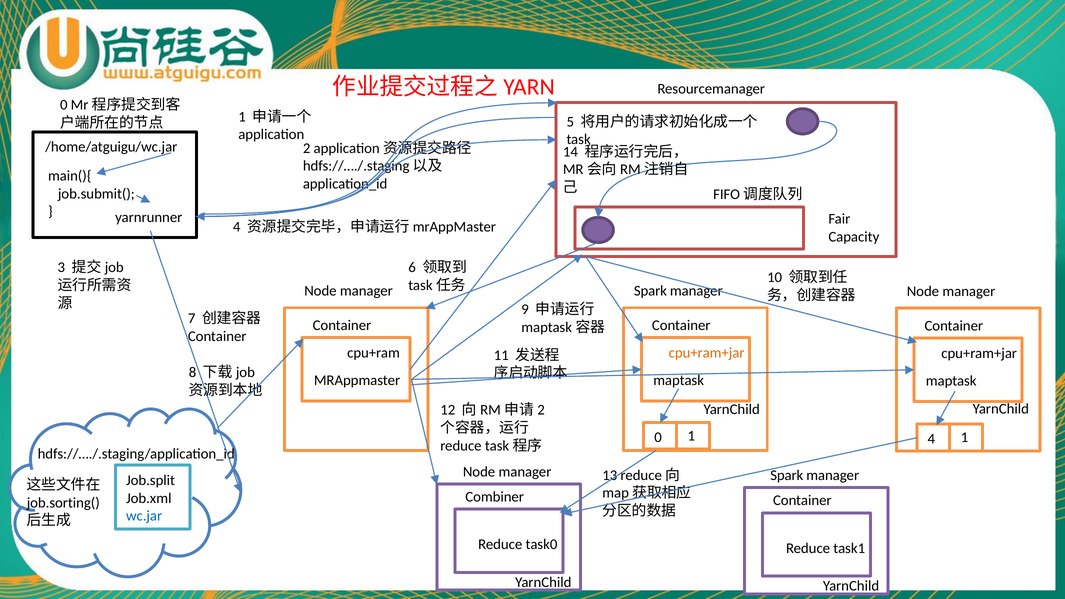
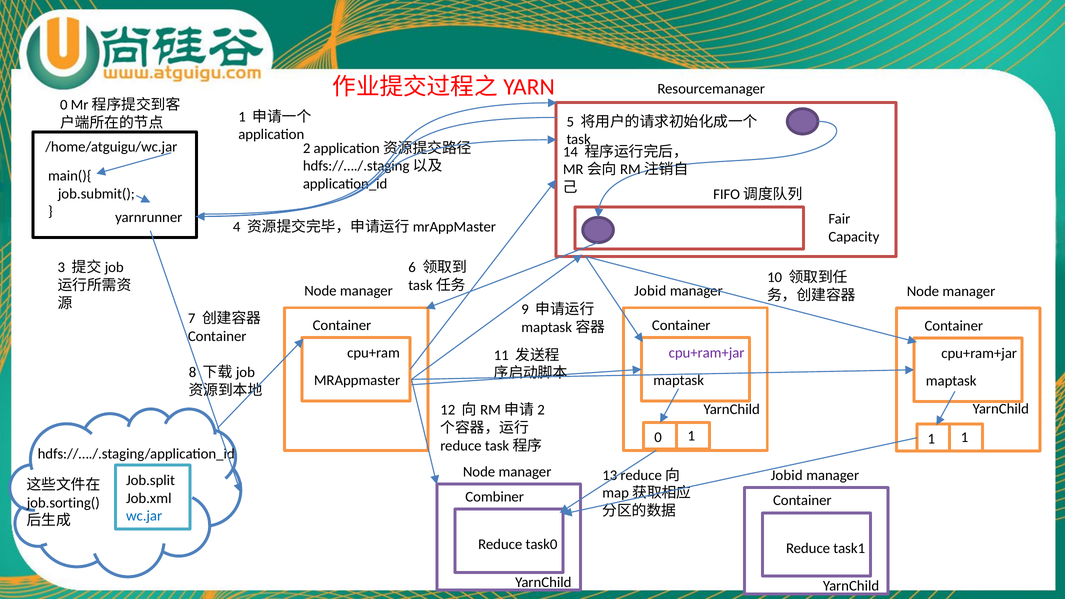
Spark: Spark -> Jobid (650, 291)
cpu+ram+jar colour: orange -> purple (707, 353)
0 1 4: 4 -> 1 (931, 439)
Spark: Spark -> Jobid (787, 476)
